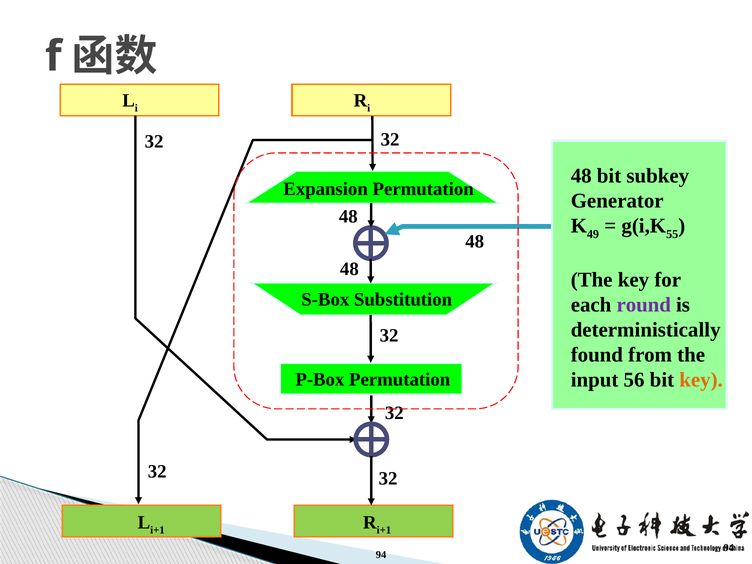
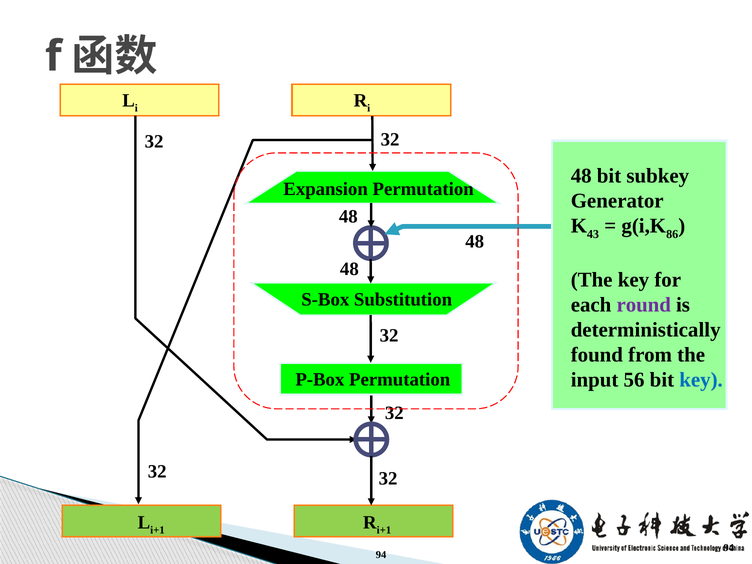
49: 49 -> 43 (593, 234)
55: 55 -> 86 (672, 234)
key colour: orange -> blue (701, 380)
